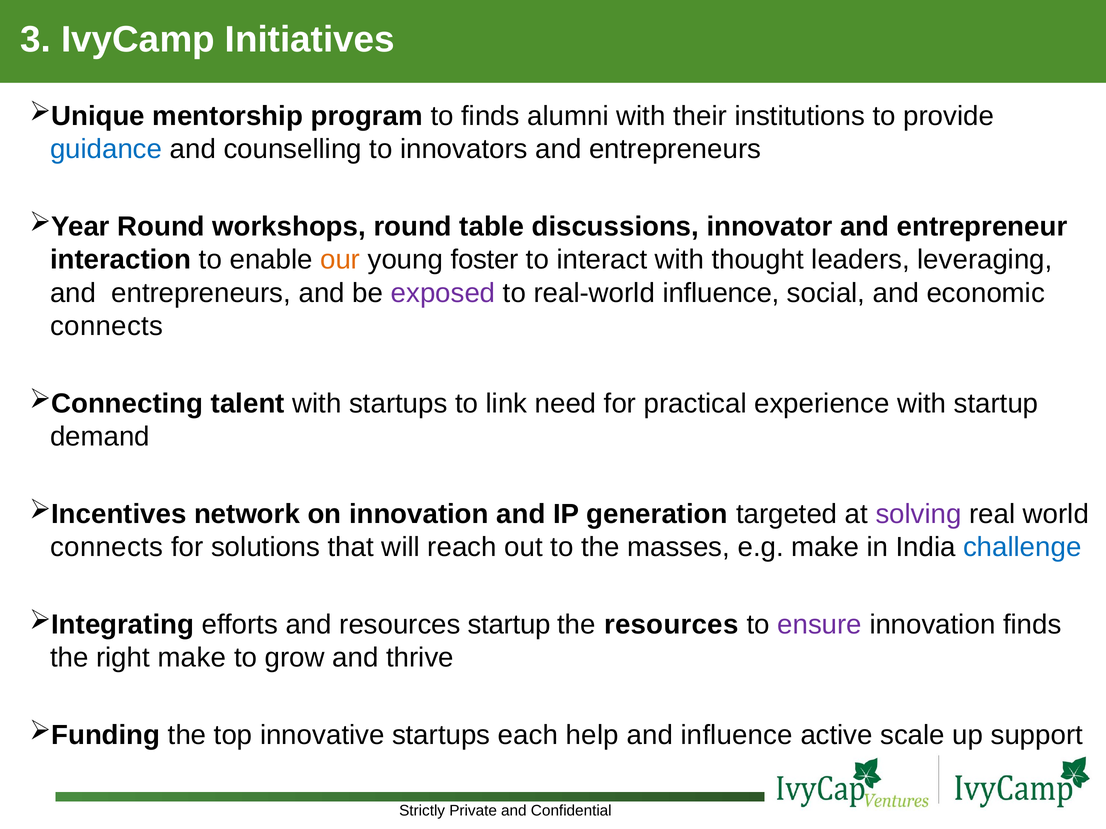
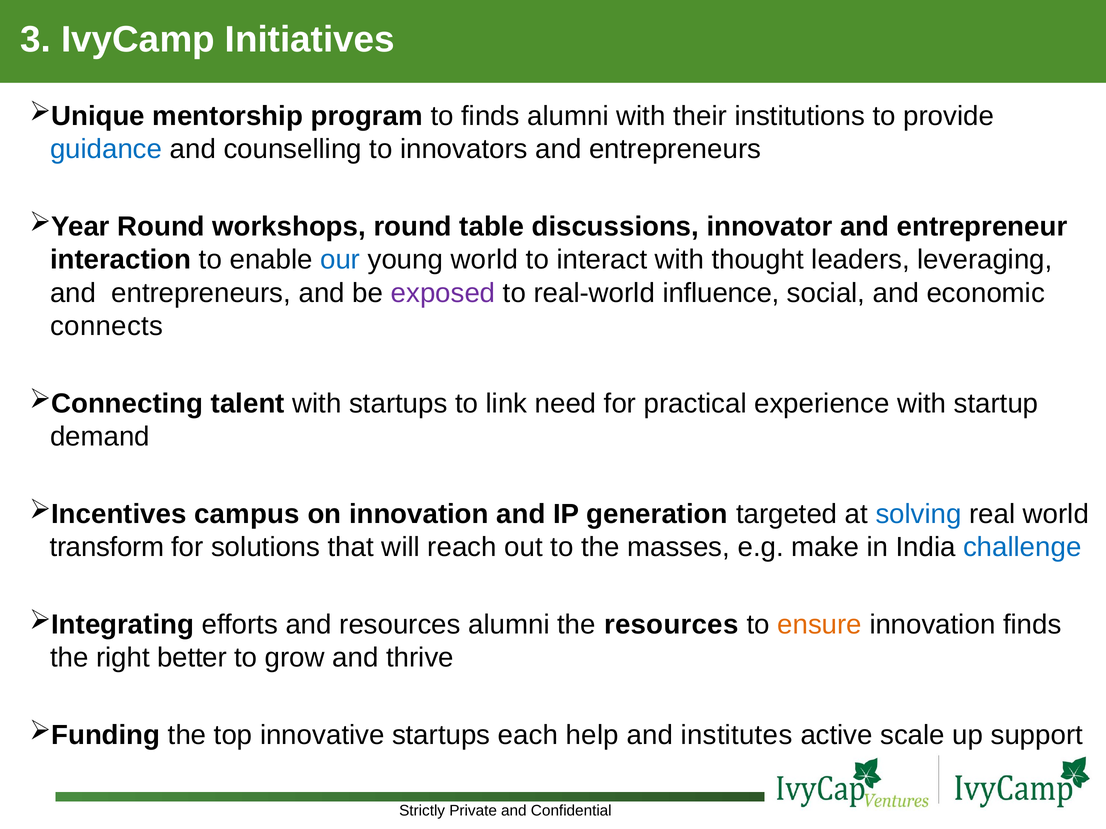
our colour: orange -> blue (340, 260)
young foster: foster -> world (484, 260)
network: network -> campus (247, 514)
solving colour: purple -> blue (919, 514)
connects: connects -> transform (107, 548)
resources startup: startup -> alumni (509, 625)
ensure colour: purple -> orange (820, 625)
right make: make -> better (192, 658)
and influence: influence -> institutes (737, 736)
